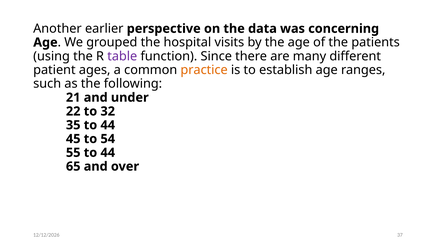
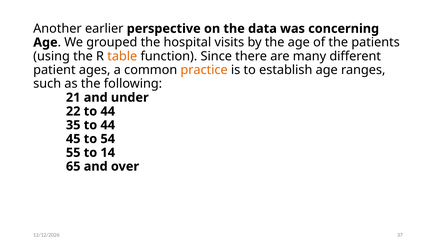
table colour: purple -> orange (122, 56)
22 to 32: 32 -> 44 (108, 111)
55 to 44: 44 -> 14 (108, 152)
